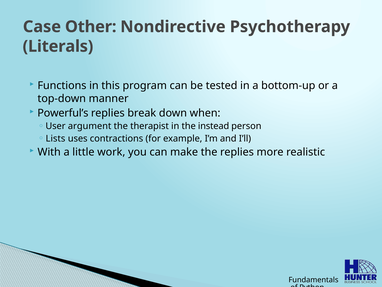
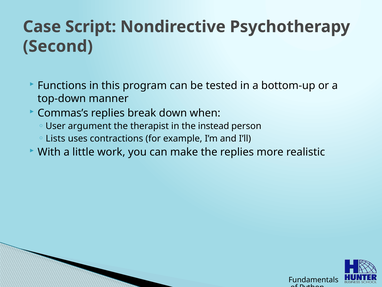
Other: Other -> Script (91, 27)
Literals: Literals -> Second (58, 46)
Powerful’s: Powerful’s -> Commas’s (63, 113)
